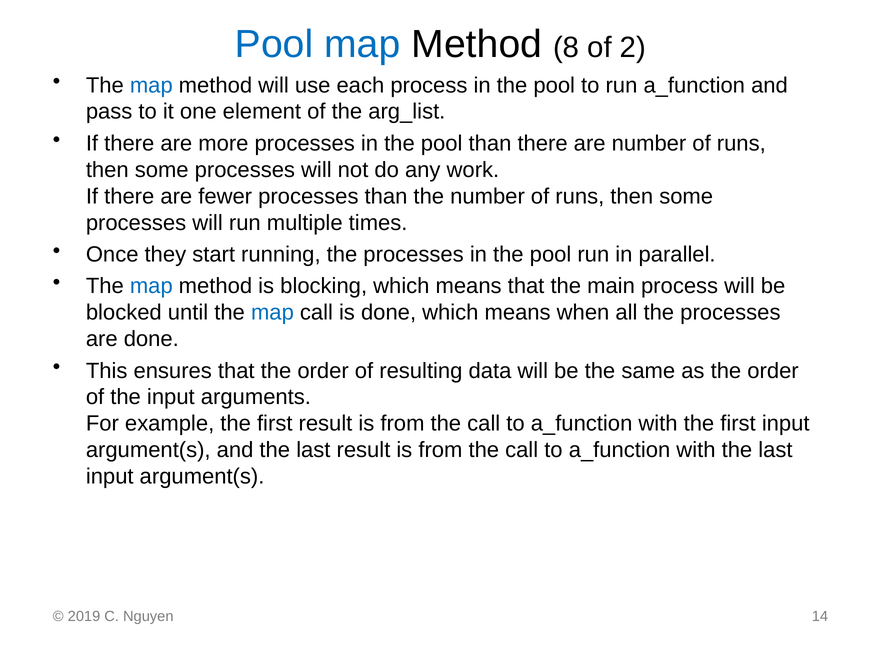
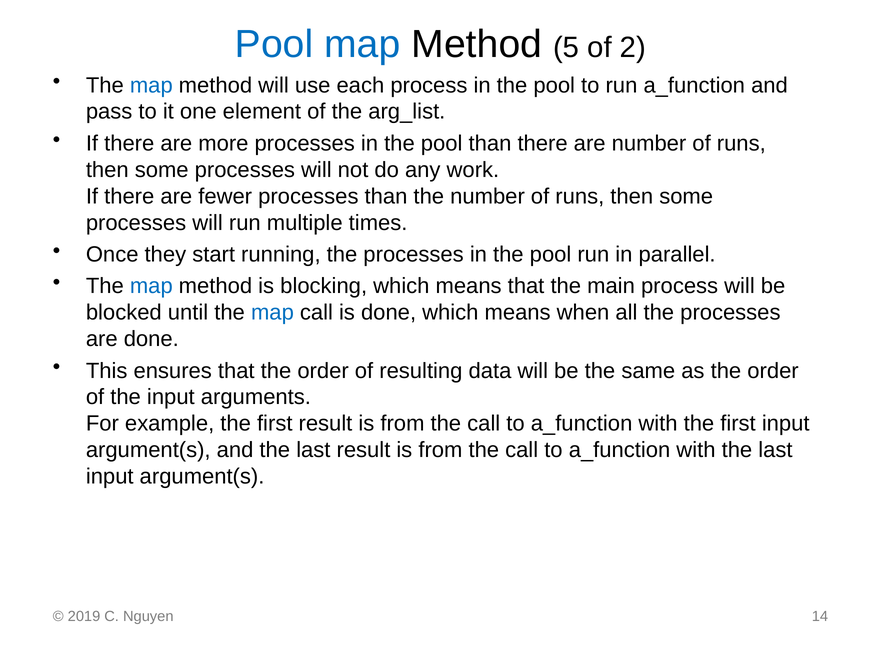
8: 8 -> 5 (566, 48)
